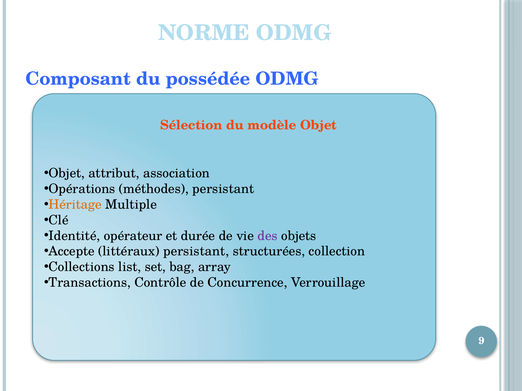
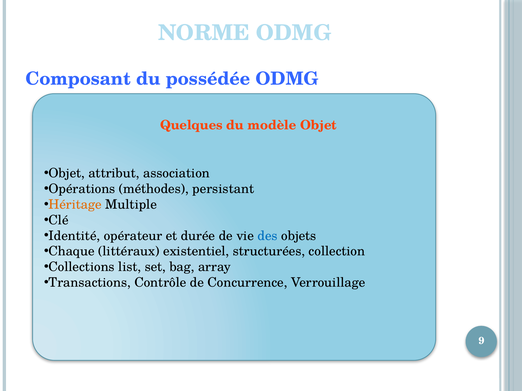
Sélection: Sélection -> Quelques (191, 125)
des colour: purple -> blue (268, 236)
Accepte: Accepte -> Chaque (72, 252)
littéraux persistant: persistant -> existentiel (196, 252)
